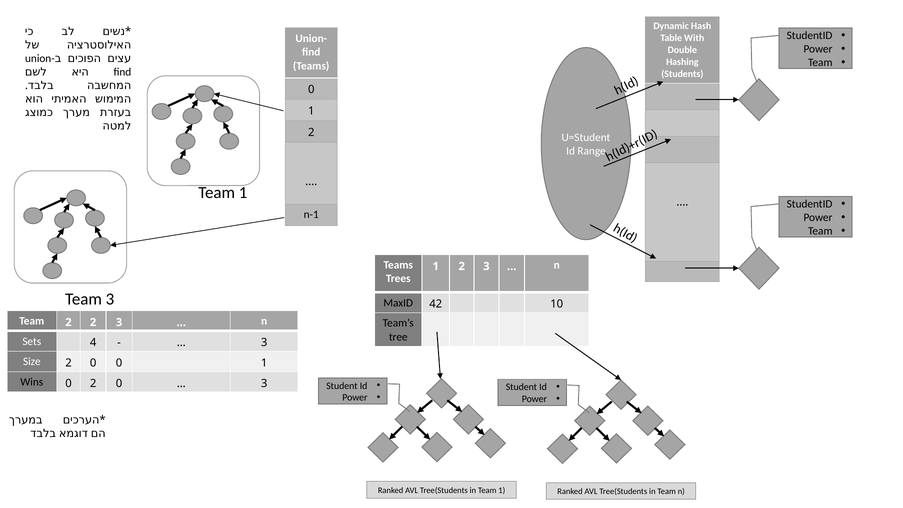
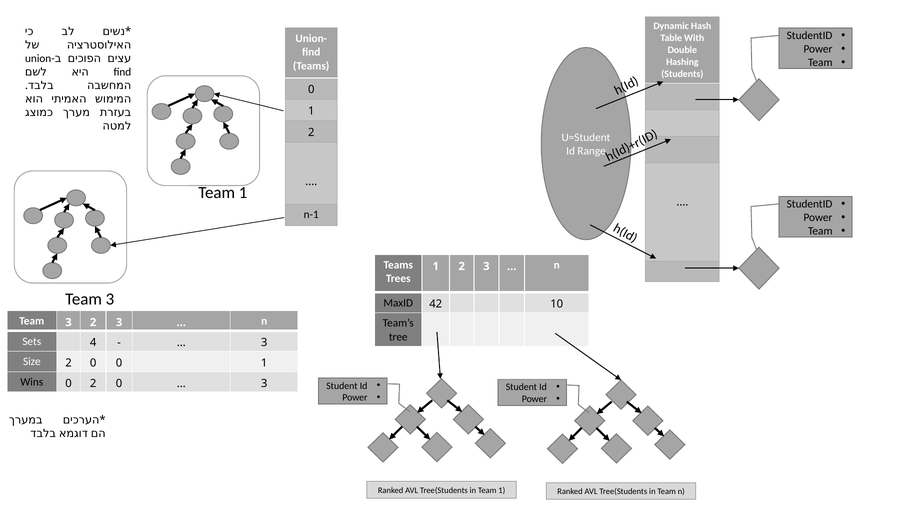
2: 2 -> 3 (68, 322)
